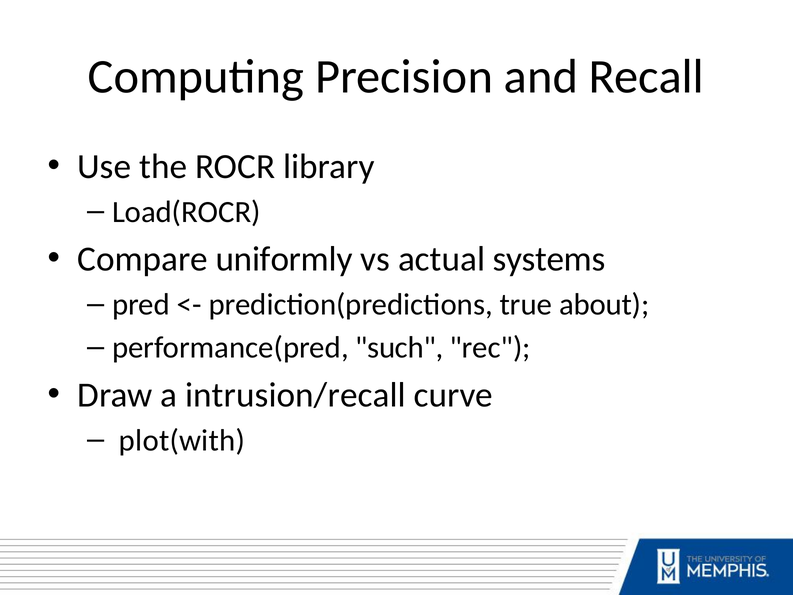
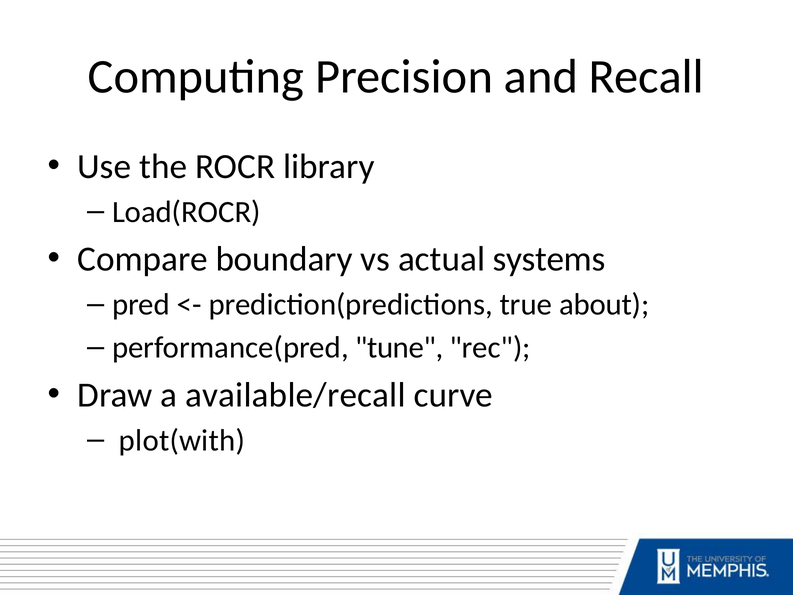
uniformly: uniformly -> boundary (284, 259)
such: such -> tune (399, 348)
intrusion/recall: intrusion/recall -> available/recall (295, 395)
